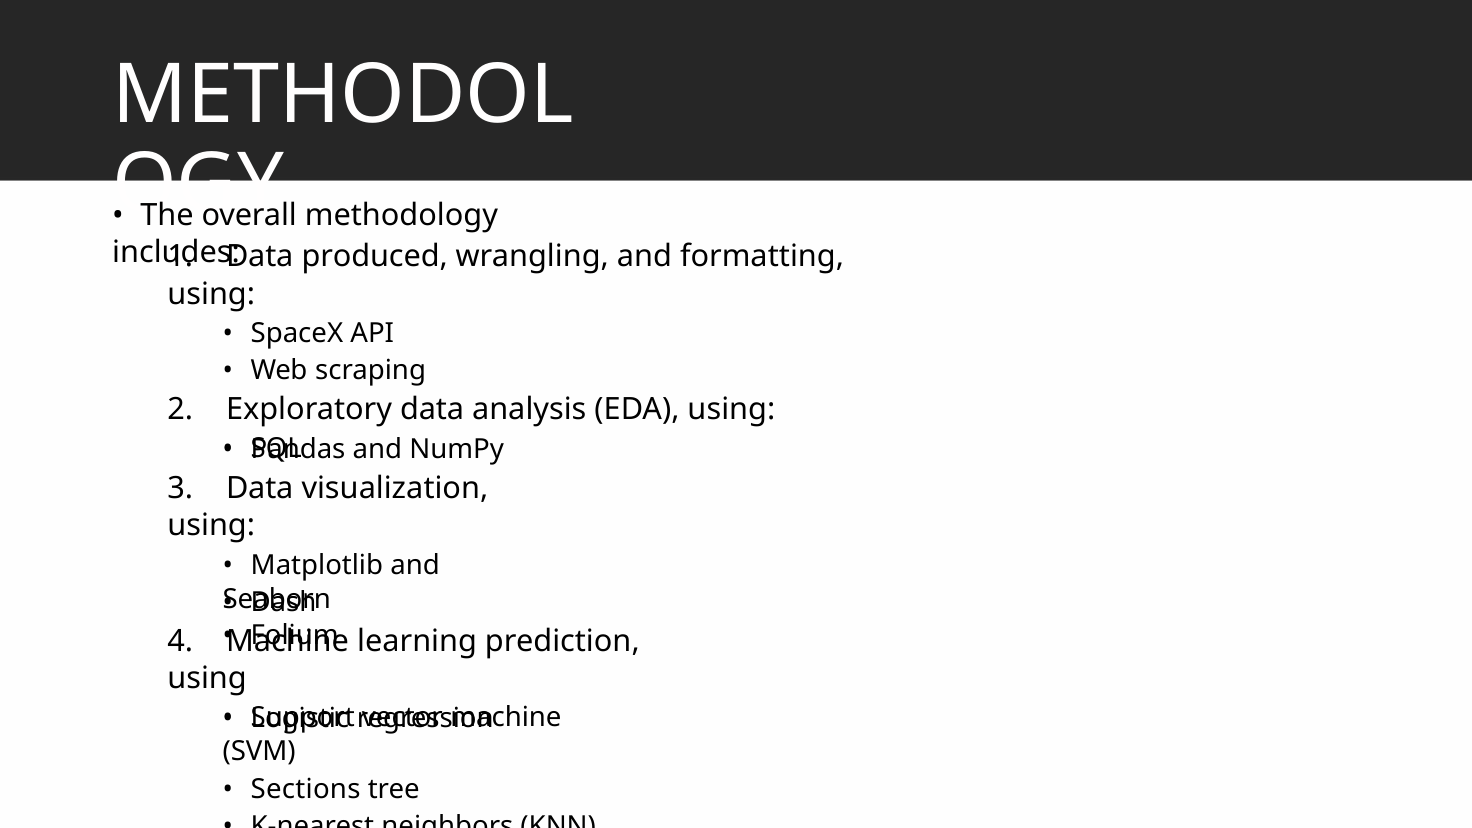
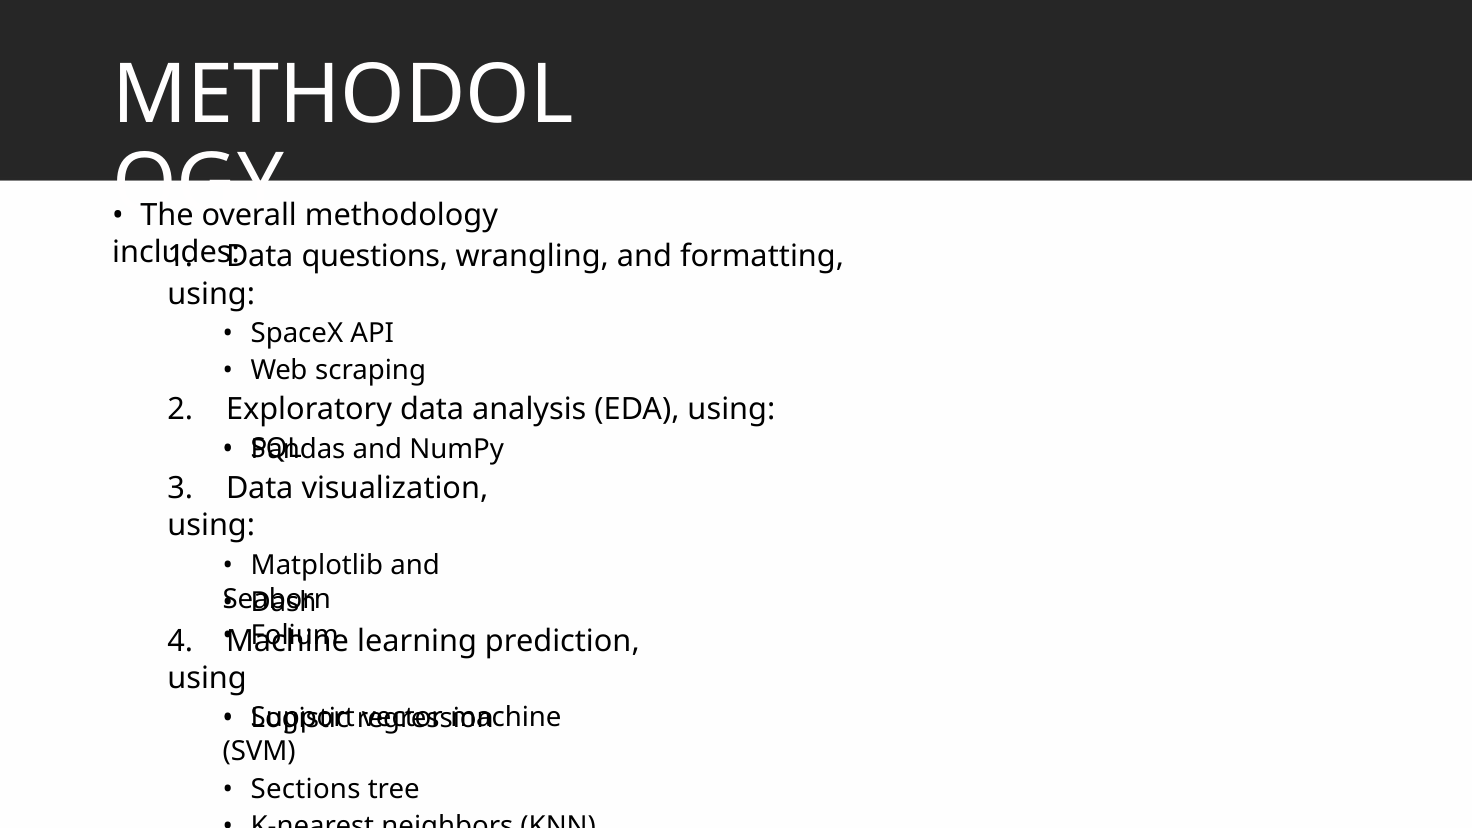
produced: produced -> questions (375, 257)
